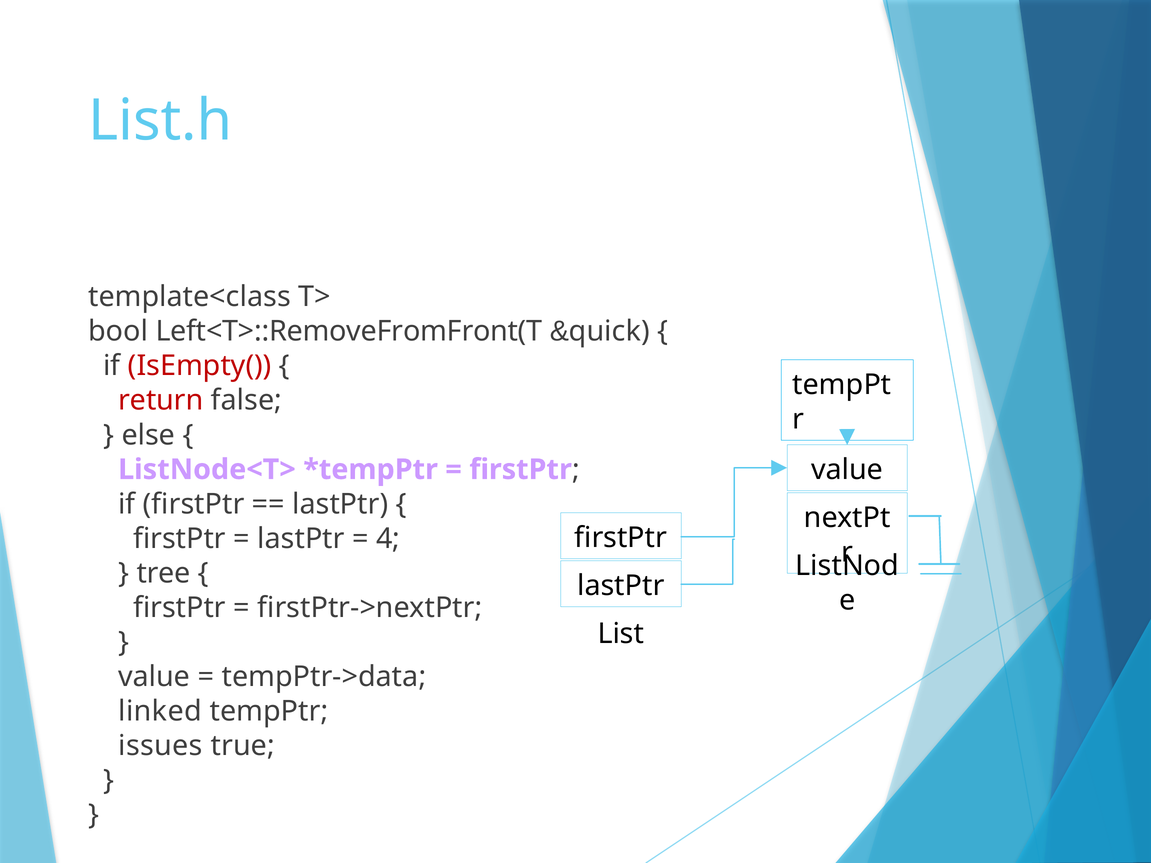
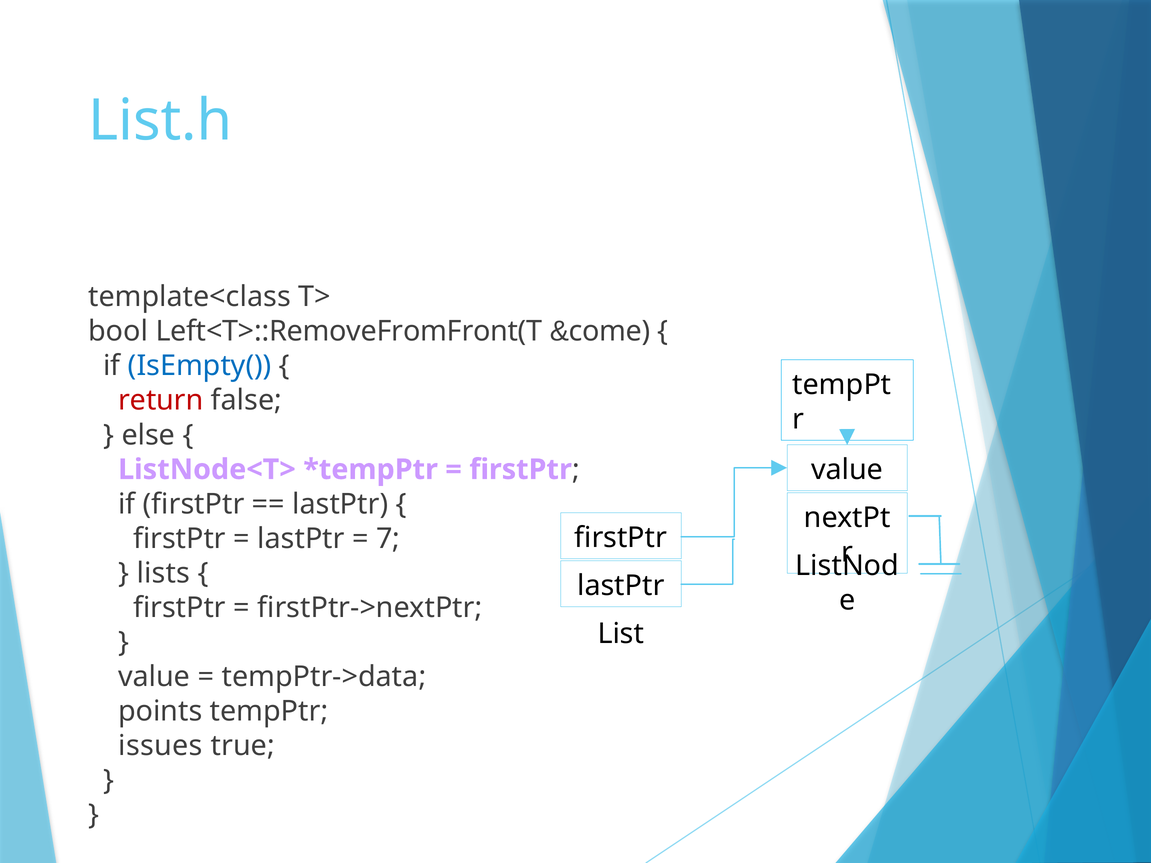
quick: quick -> come (609, 332)
IsEmpty( colour: red -> blue (200, 366)
4: 4 -> 7 (388, 539)
tree: tree -> lists (163, 573)
linked: linked -> points (160, 711)
